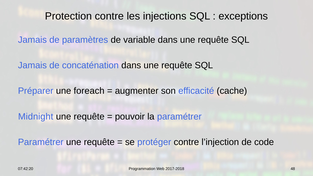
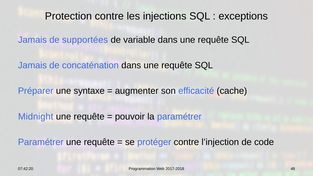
paramètres: paramètres -> supportées (85, 40)
foreach: foreach -> syntaxe (89, 91)
